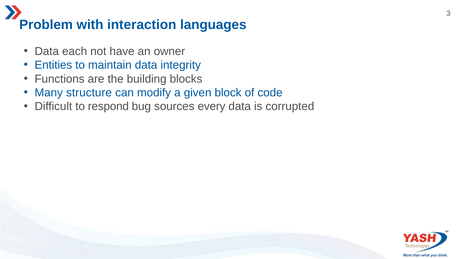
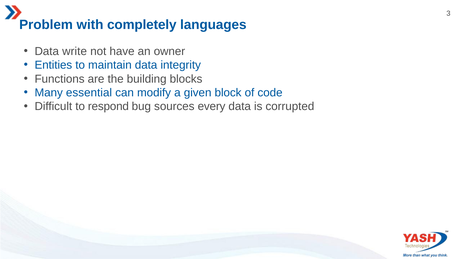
interaction: interaction -> completely (142, 25)
each: each -> write (75, 51)
structure: structure -> essential (89, 93)
